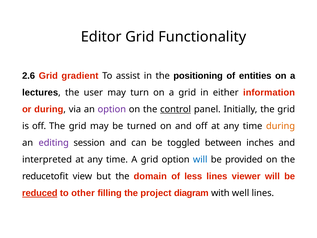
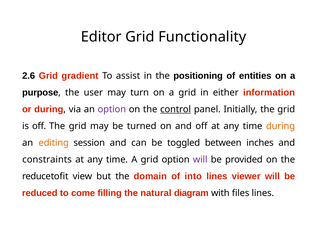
lectures: lectures -> purpose (40, 92)
editing colour: purple -> orange (54, 143)
interpreted: interpreted -> constraints (47, 159)
will colour: blue -> purple (200, 159)
less: less -> into (193, 176)
reduced underline: present -> none (40, 193)
other: other -> come (83, 193)
project: project -> natural (156, 193)
well: well -> files (241, 193)
